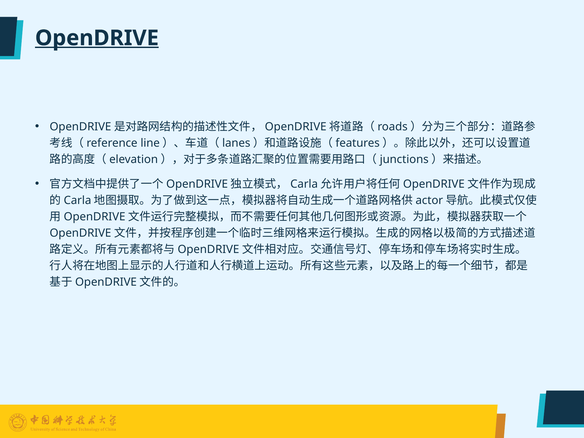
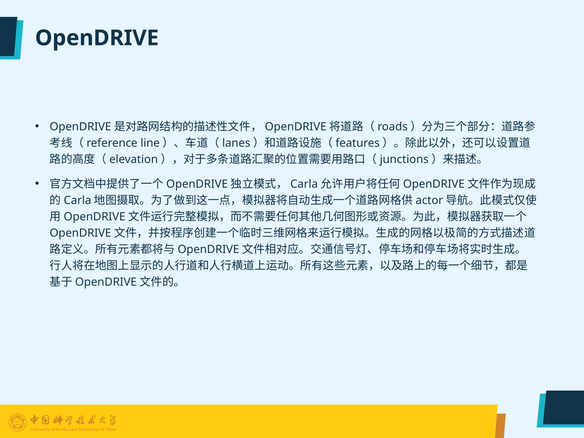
OpenDRIVE underline: present -> none (97, 38)
